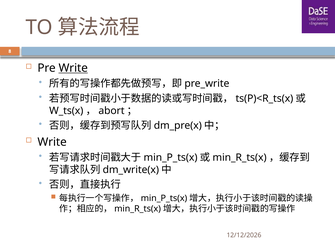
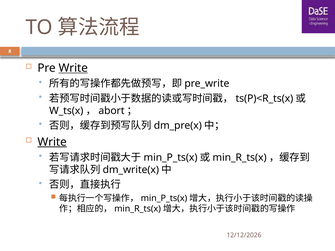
Write underline: none -> present (52, 142)
